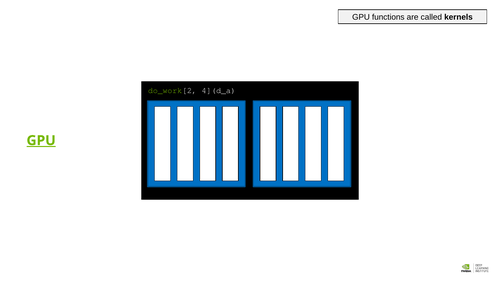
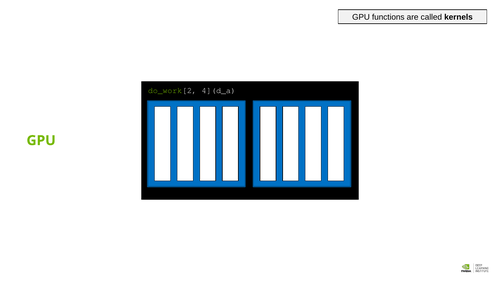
GPU underline: present -> none (41, 141)
